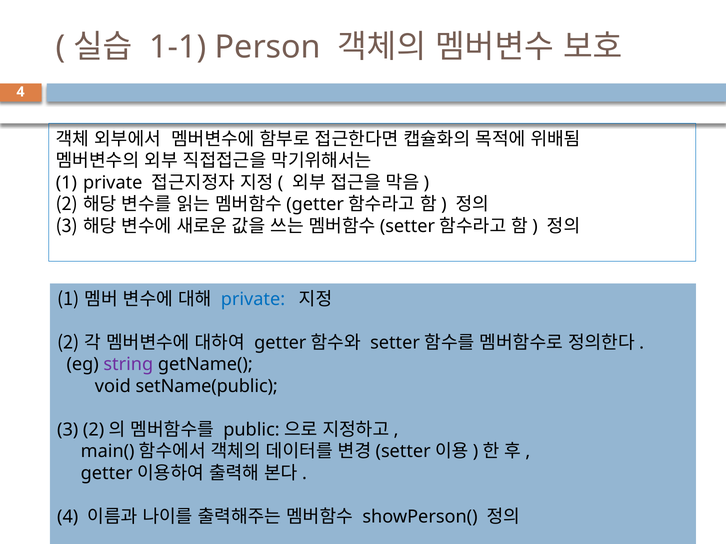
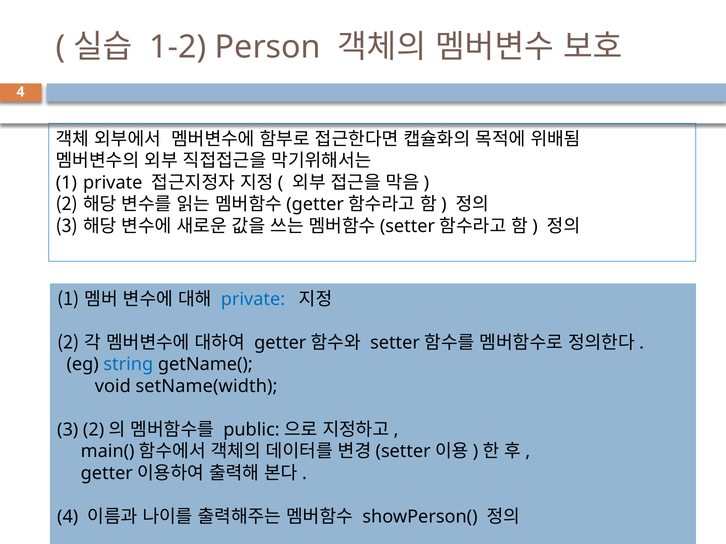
1-1: 1-1 -> 1-2 (178, 47)
string colour: purple -> blue (128, 365)
setName(public: setName(public -> setName(width (207, 387)
